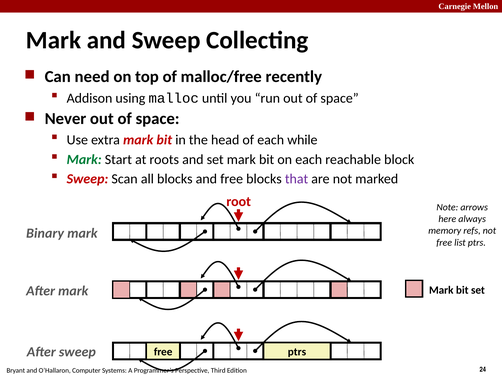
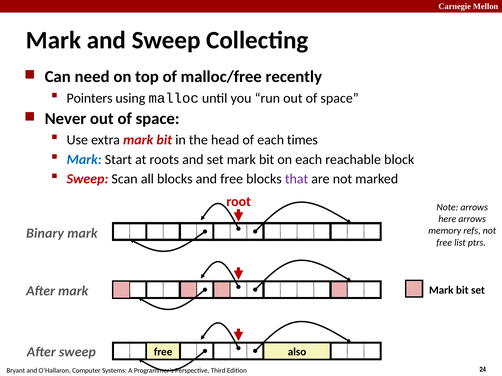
Addison: Addison -> Pointers (90, 98)
while: while -> times (302, 140)
Mark colour: green -> blue (84, 160)
here always: always -> arrows (472, 219)
sweep ptrs: ptrs -> also (297, 352)
